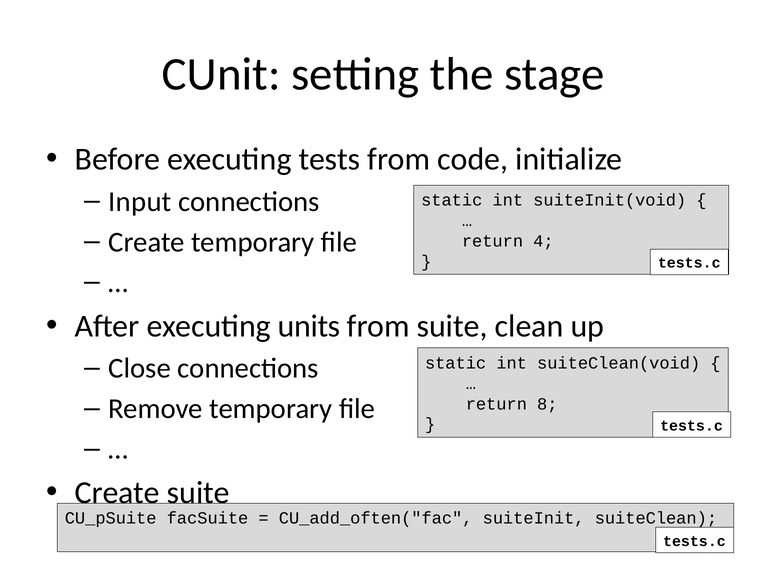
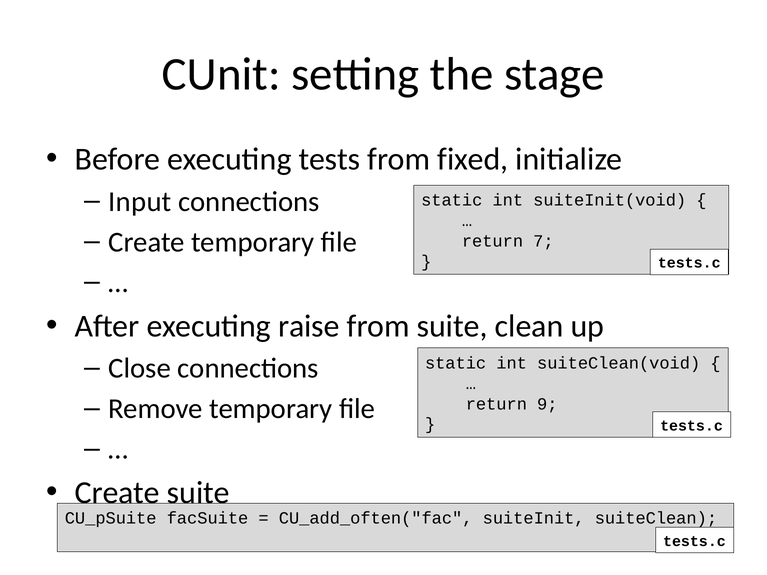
code: code -> fixed (473, 159)
4: 4 -> 7 (543, 241)
units: units -> raise (309, 326)
8: 8 -> 9 (547, 404)
